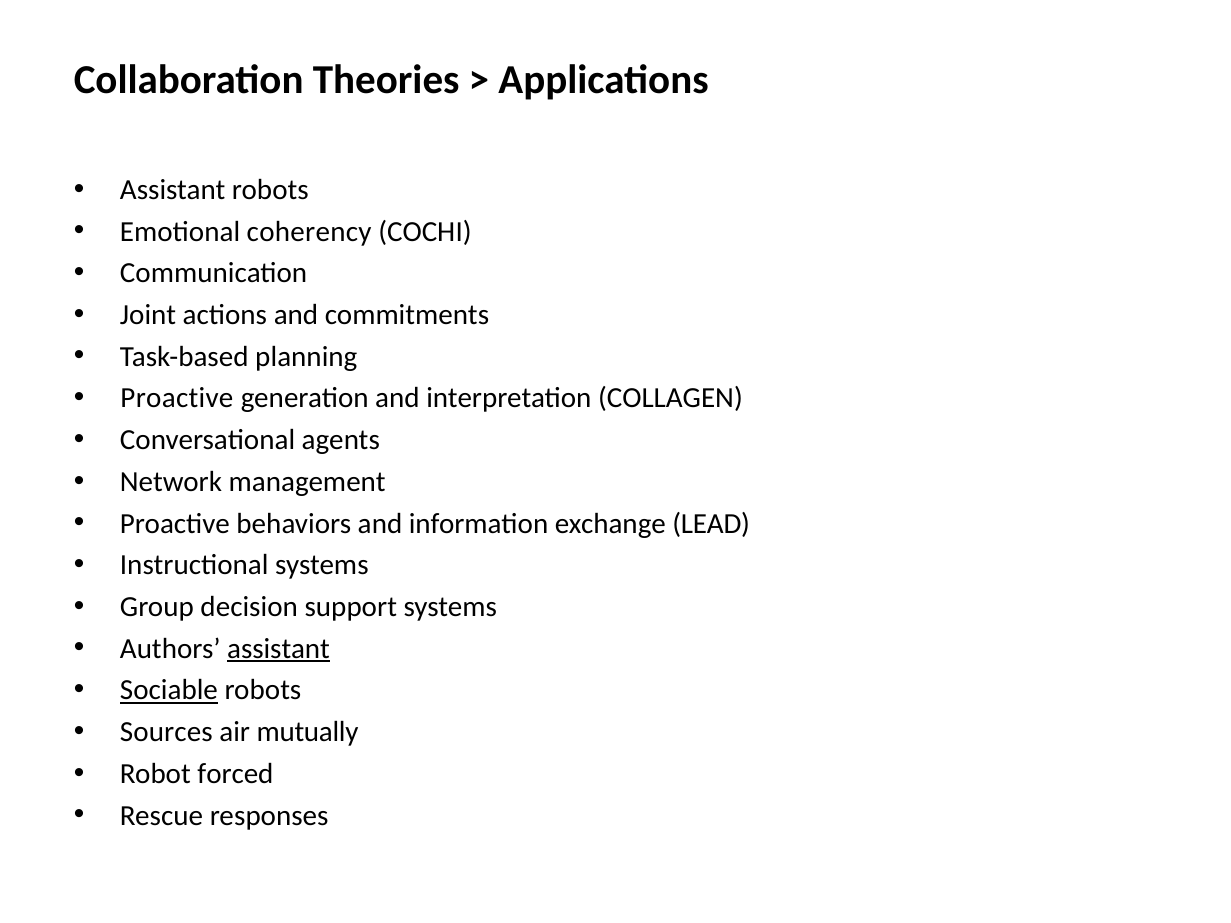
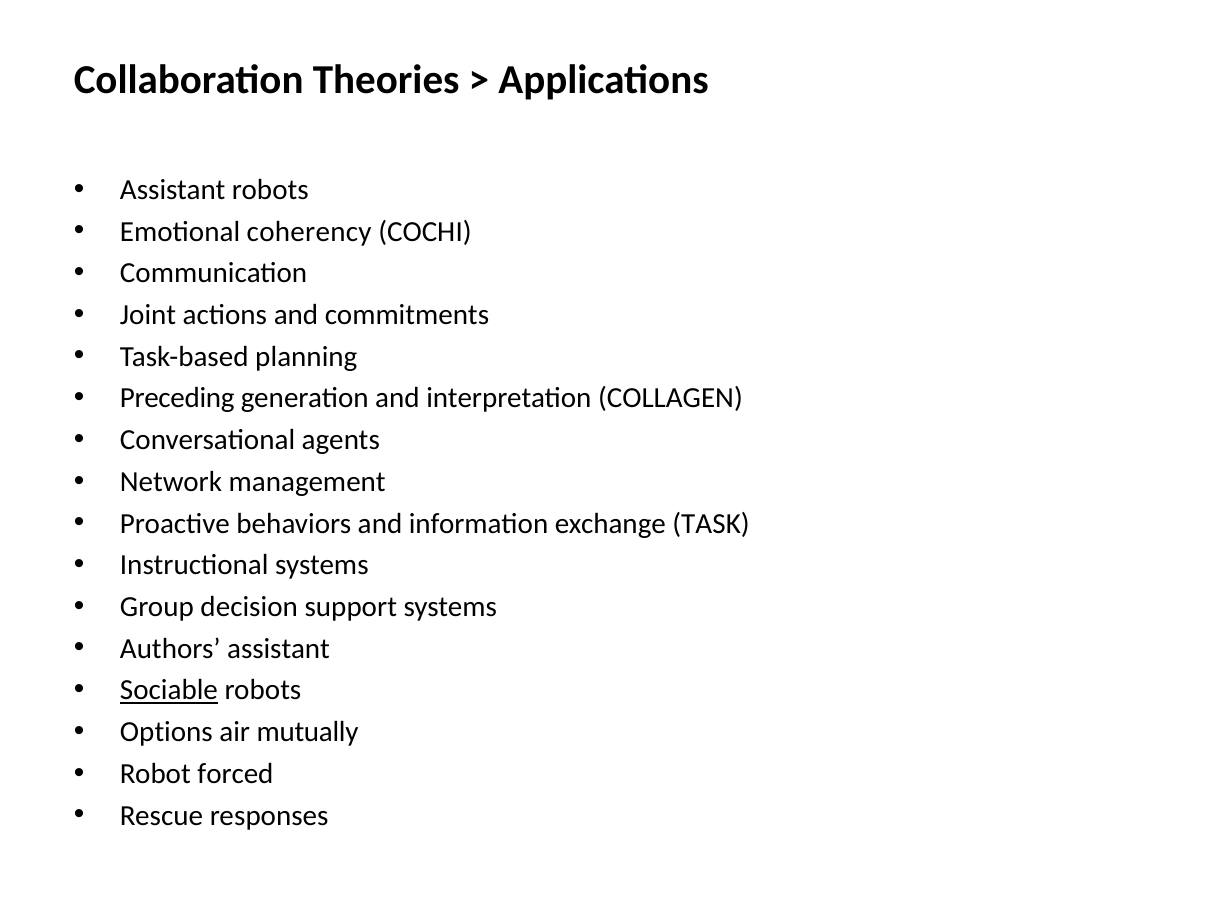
Proactive: Proactive -> Preceding (177, 398)
LEAD: LEAD -> TASK (711, 524)
assistant underline: present -> none (279, 649)
Sources: Sources -> Options (166, 732)
